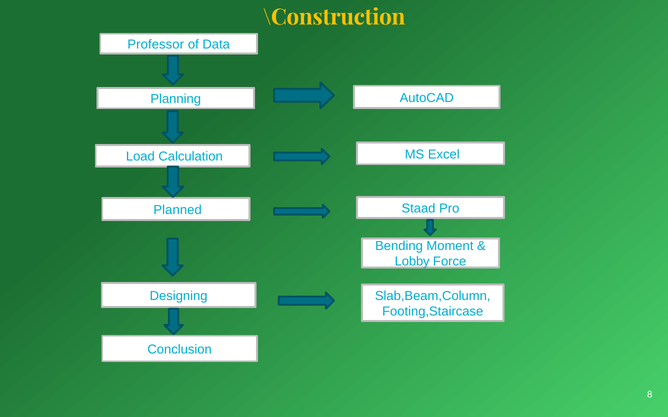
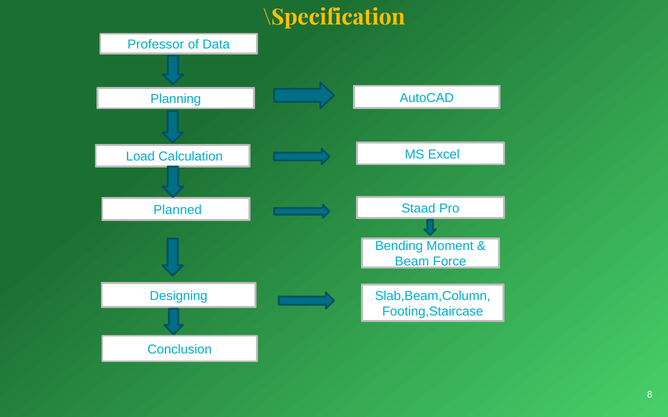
\Construction: \Construction -> \Specification (334, 17)
Lobby: Lobby -> Beam (412, 262)
